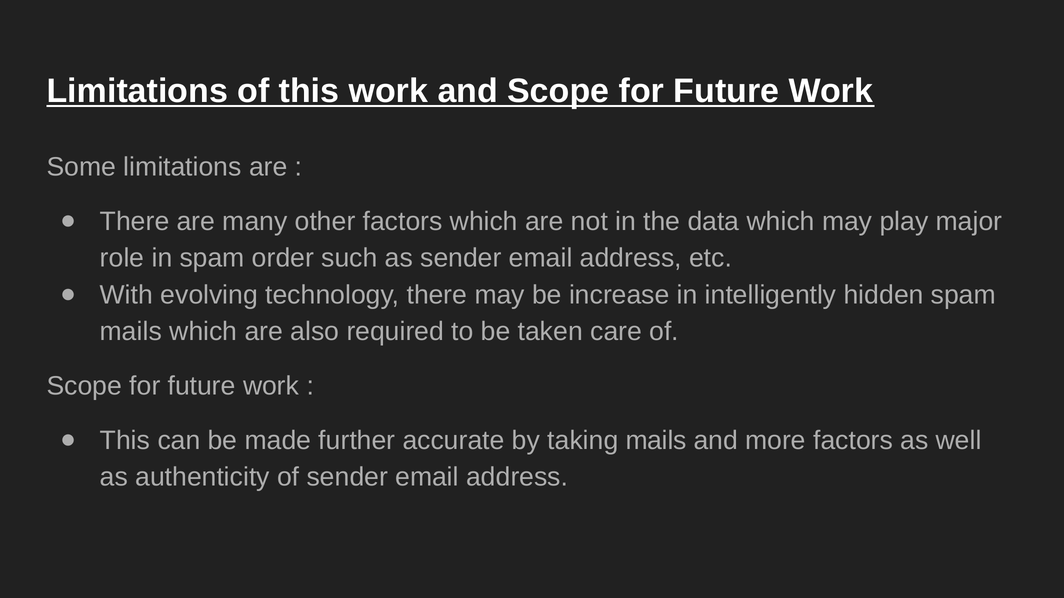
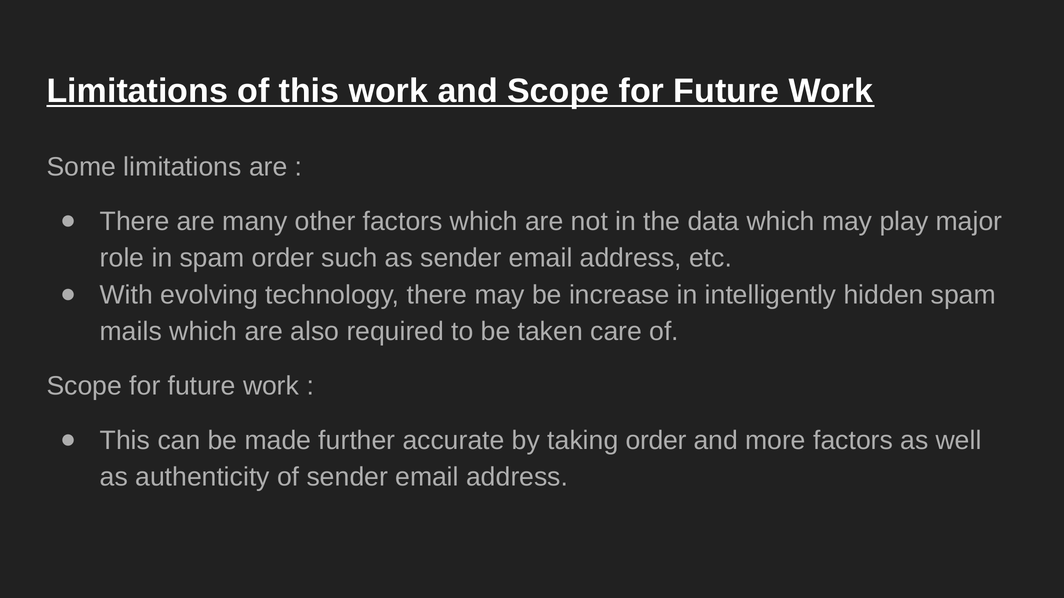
taking mails: mails -> order (656, 441)
